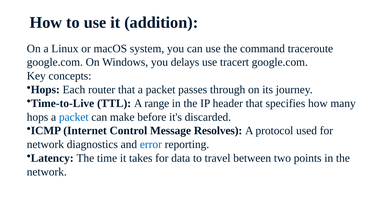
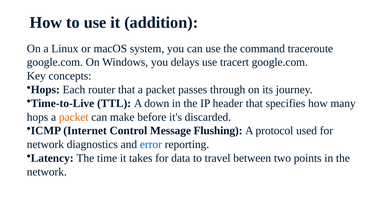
range: range -> down (157, 103)
packet colour: blue -> orange (74, 117)
Resolves: Resolves -> Flushing (218, 130)
